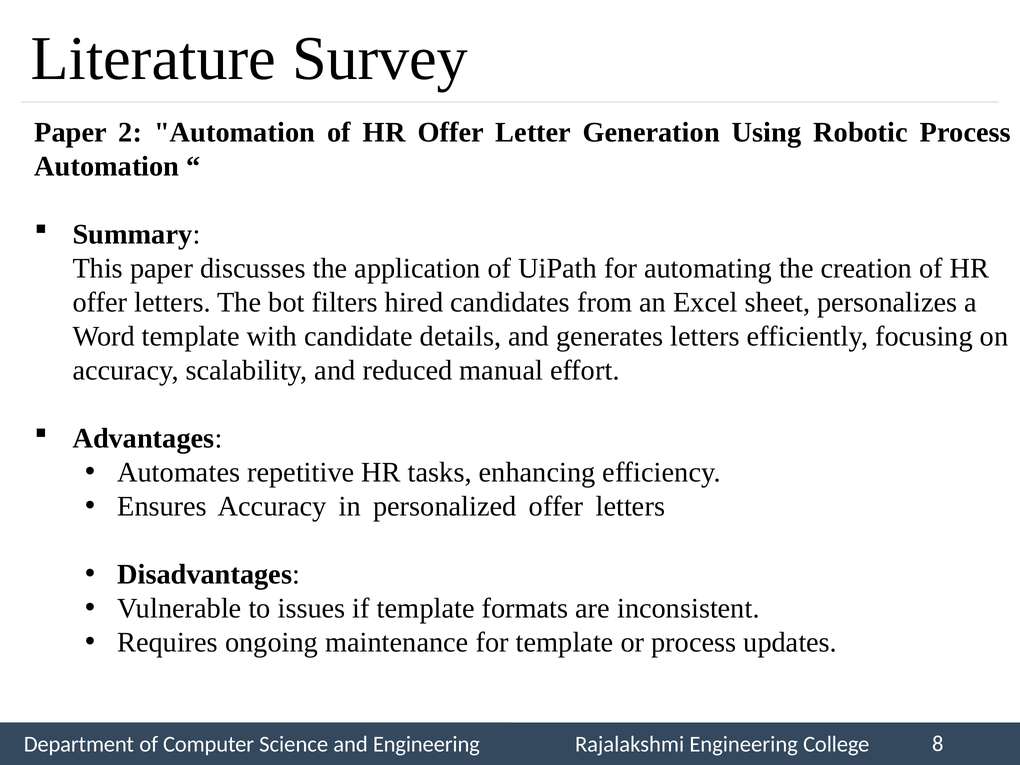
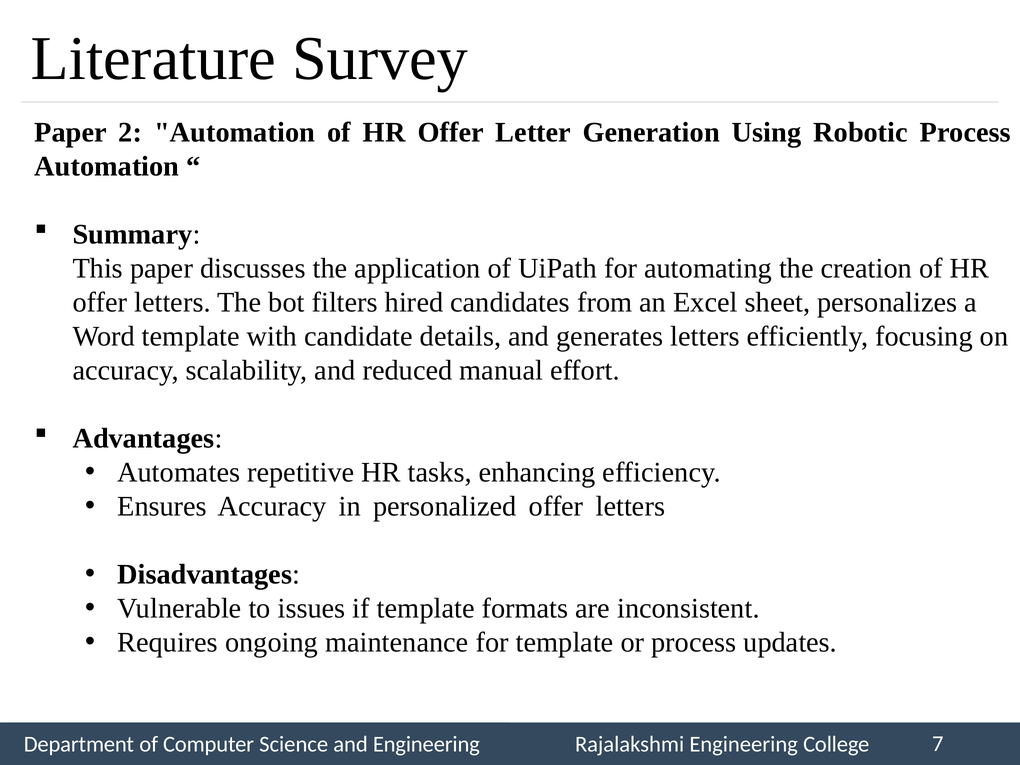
8: 8 -> 7 (938, 744)
